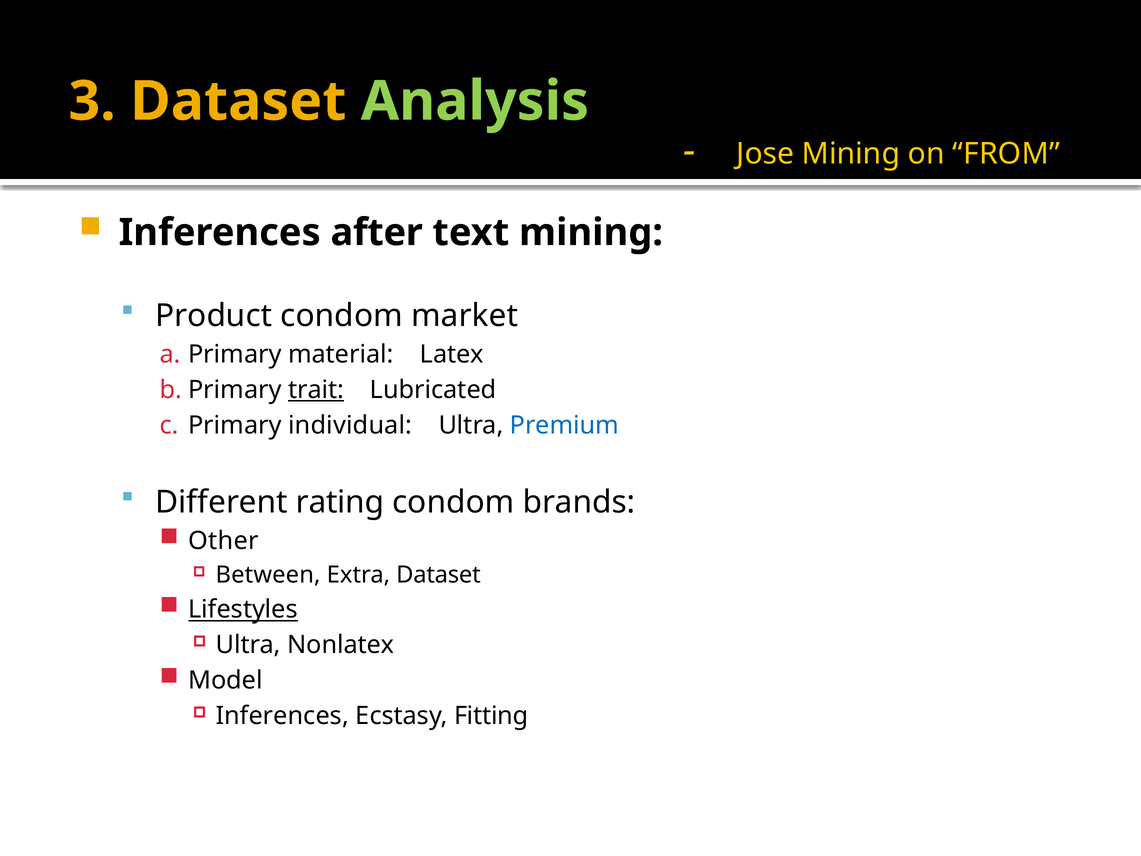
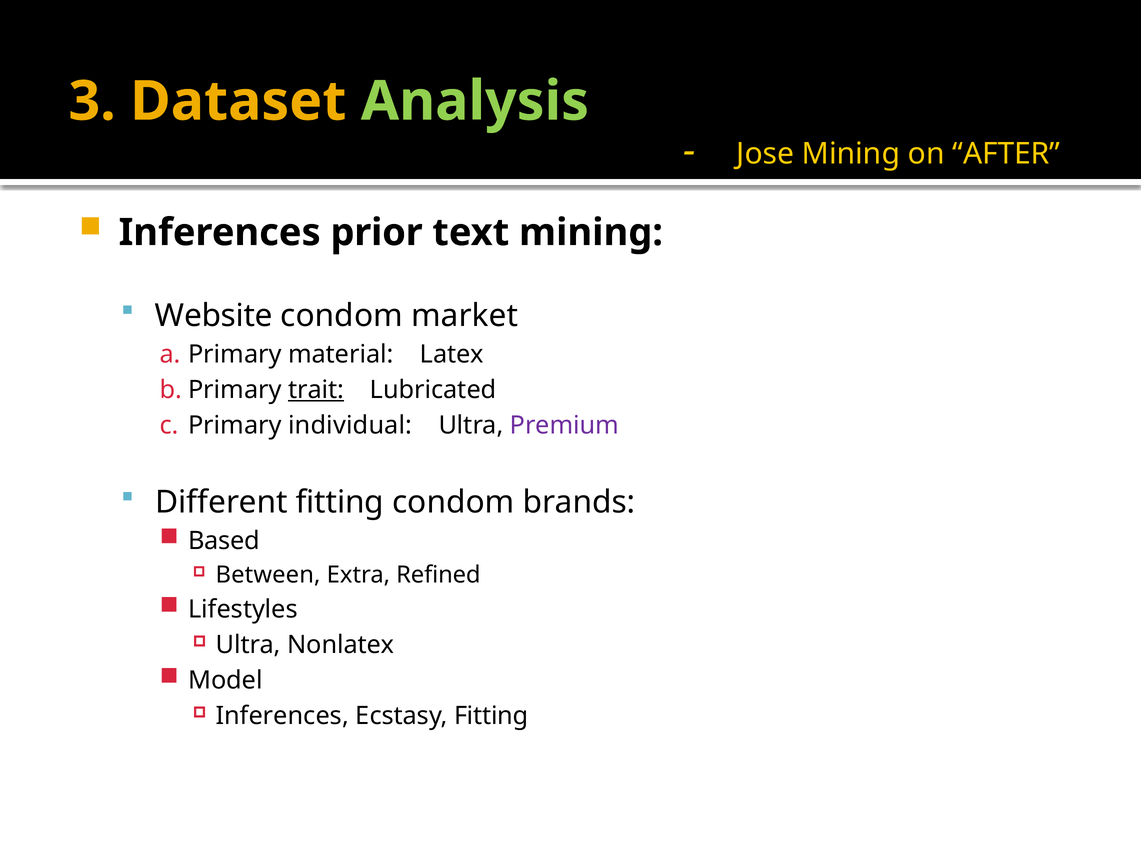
FROM: FROM -> AFTER (1006, 154)
after: after -> prior (377, 232)
Product: Product -> Website (214, 316)
Premium colour: blue -> purple (564, 425)
Different rating: rating -> fitting (340, 502)
Other: Other -> Based (224, 541)
Extra Dataset: Dataset -> Refined (438, 575)
Lifestyles underline: present -> none (243, 609)
